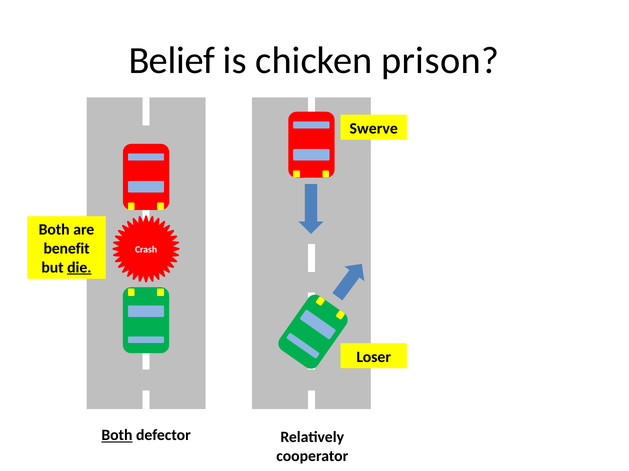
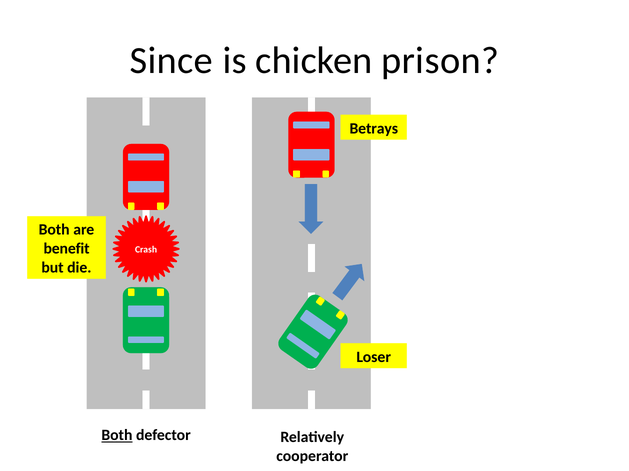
Belief: Belief -> Since (171, 61)
Swerve: Swerve -> Betrays (374, 129)
die underline: present -> none (79, 268)
